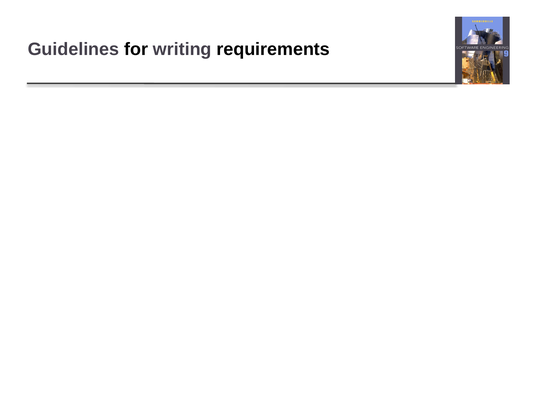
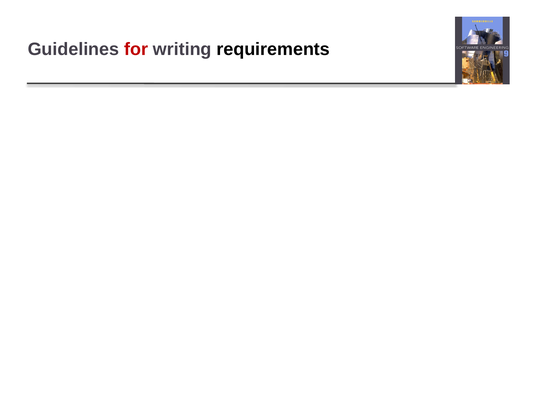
for colour: black -> red (136, 49)
